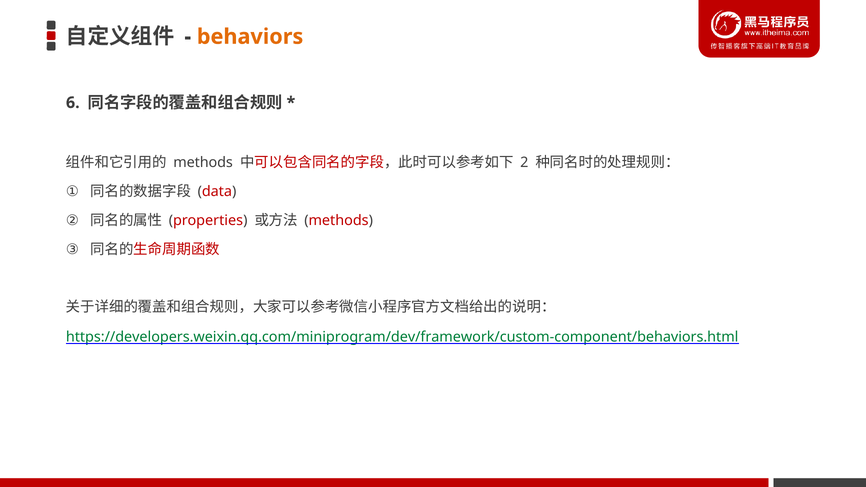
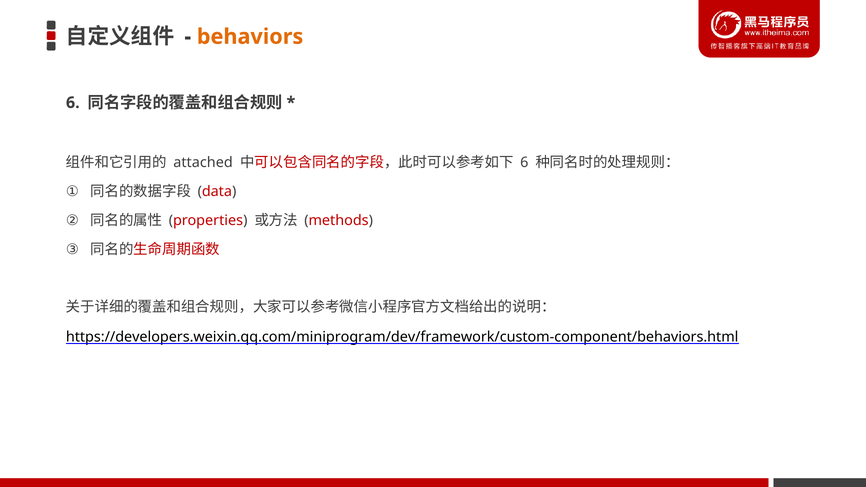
methods: methods -> attached (203, 163)
2: 2 -> 6 (524, 163)
https://developers.weixin.qq.com/miniprogram/dev/framework/custom-component/behaviors.html colour: green -> black (402, 337)
